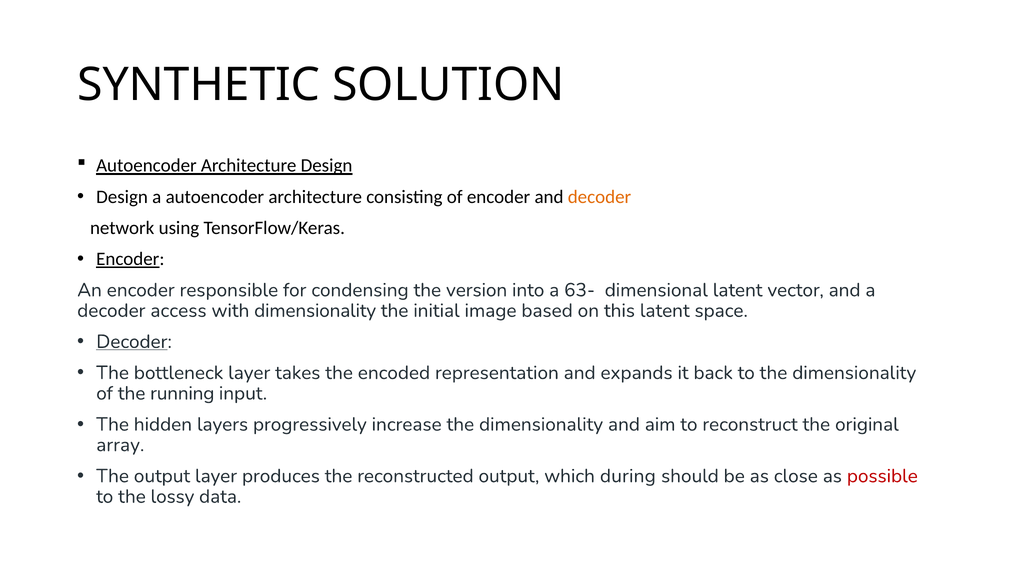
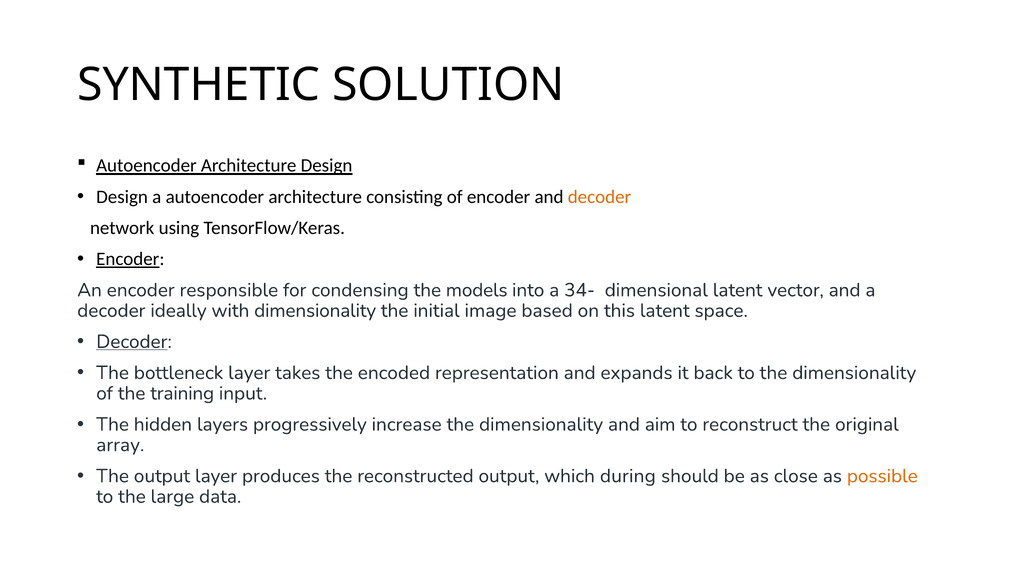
version: version -> models (477, 290)
63-: 63- -> 34- (580, 290)
access: access -> ideally (179, 310)
running: running -> training (182, 393)
possible colour: red -> orange (882, 476)
lossy: lossy -> large (172, 496)
